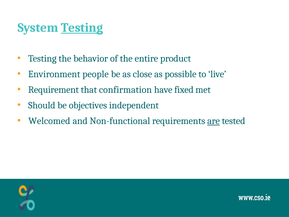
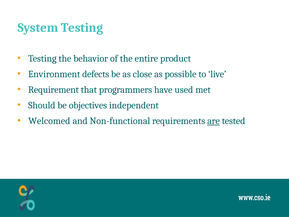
Testing underline: present -> none (82, 28)
people: people -> defects (96, 74)
confirmation: confirmation -> programmers (126, 90)
fixed: fixed -> used (184, 90)
